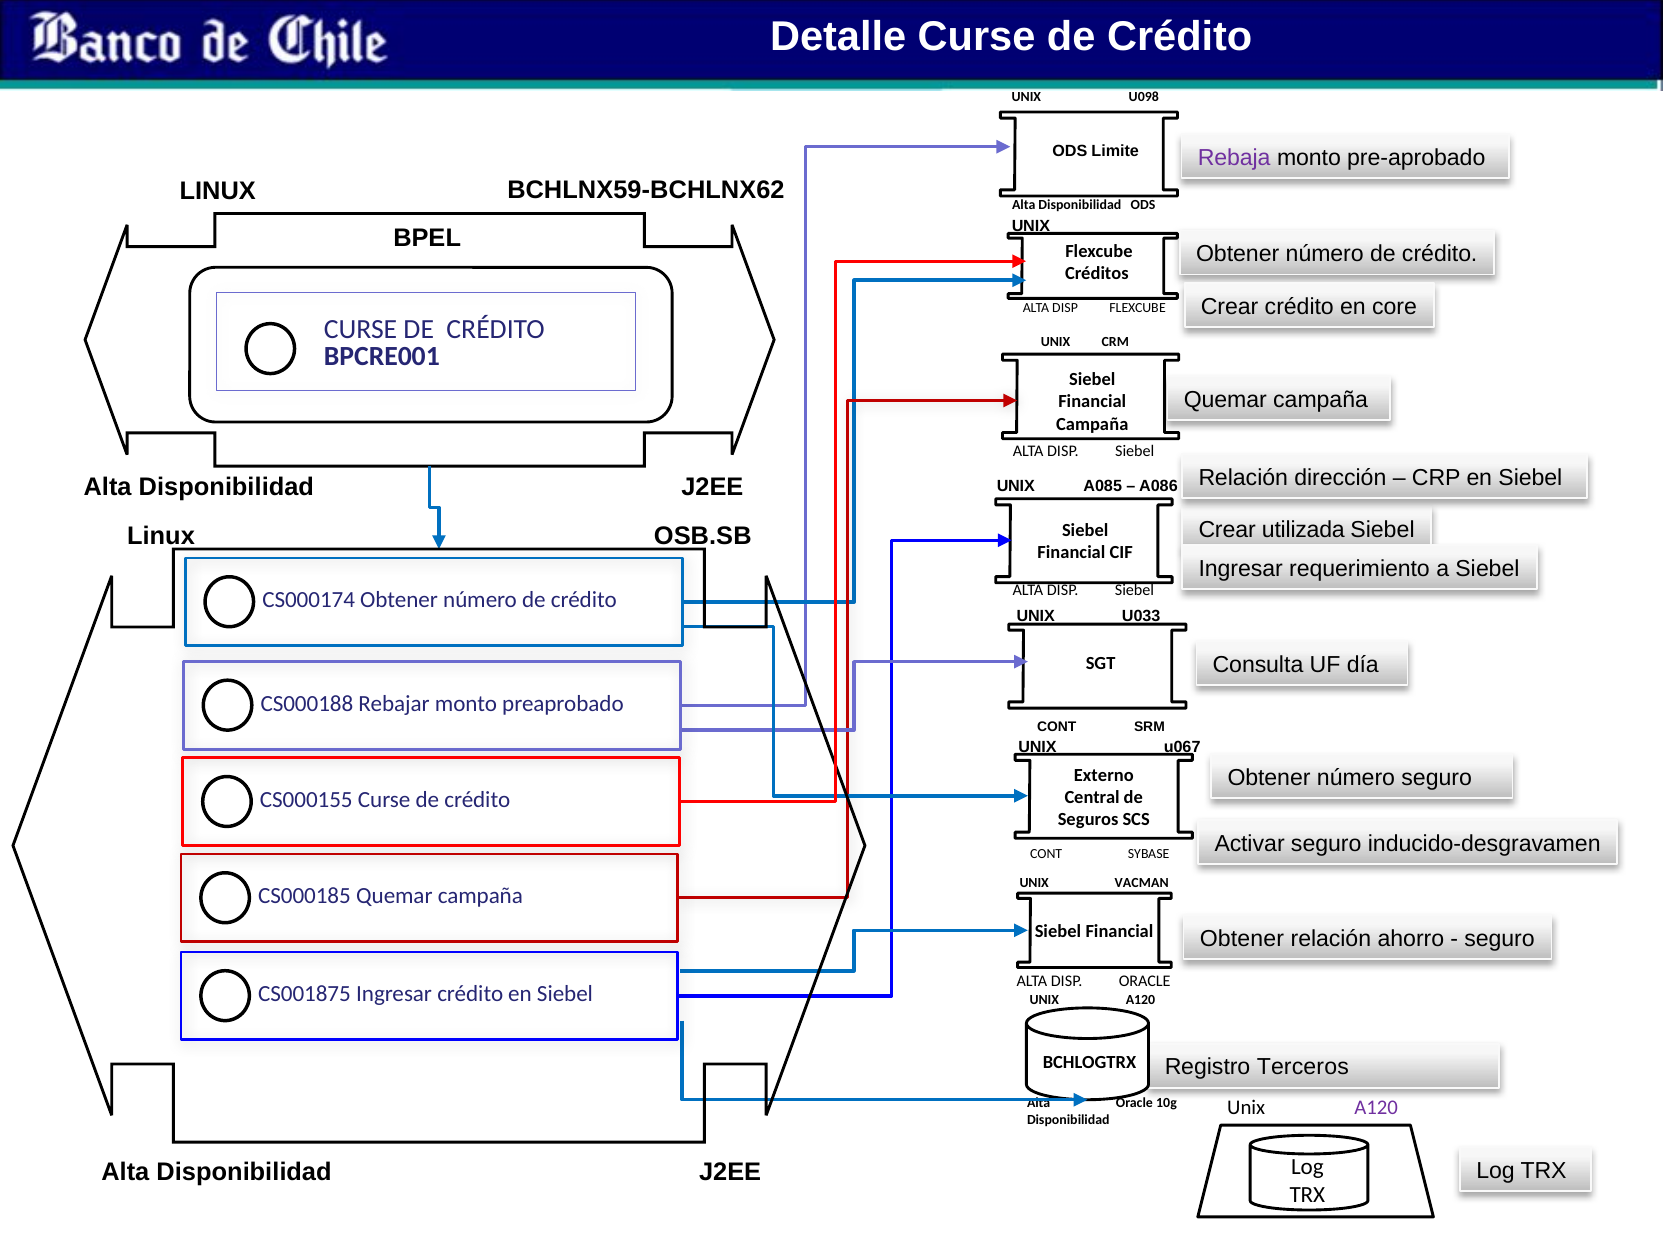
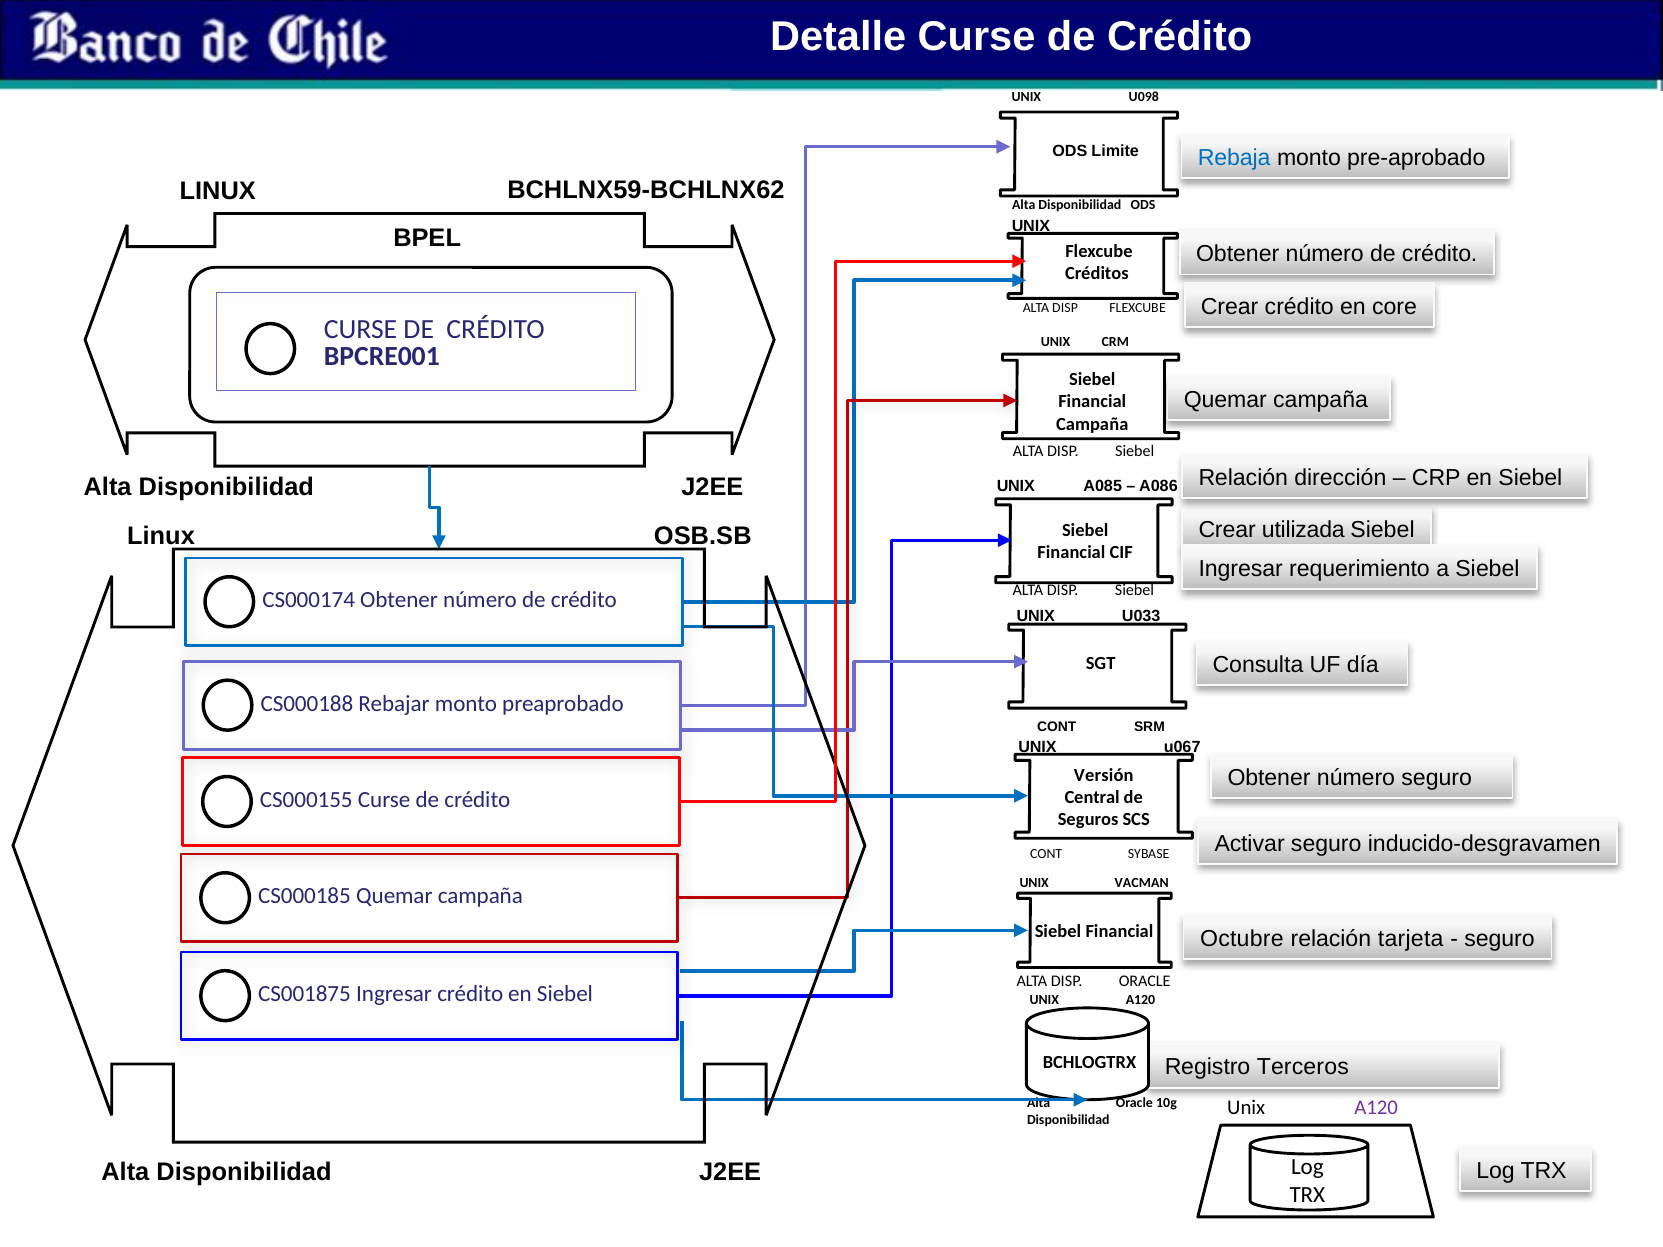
Rebaja colour: purple -> blue (1234, 158)
Externo: Externo -> Versión (1104, 775)
Obtener: Obtener -> Octubre (1242, 939)
ahorro: ahorro -> tarjeta (1411, 939)
